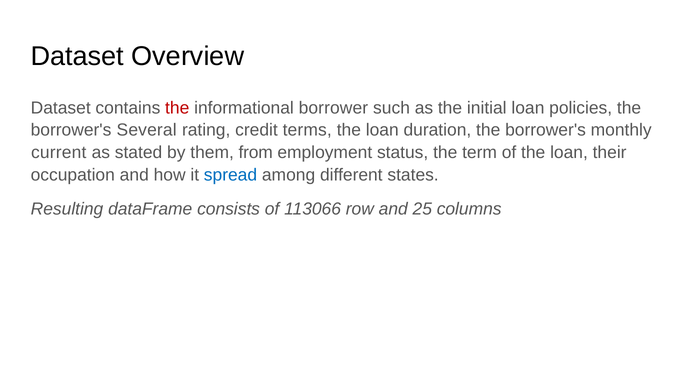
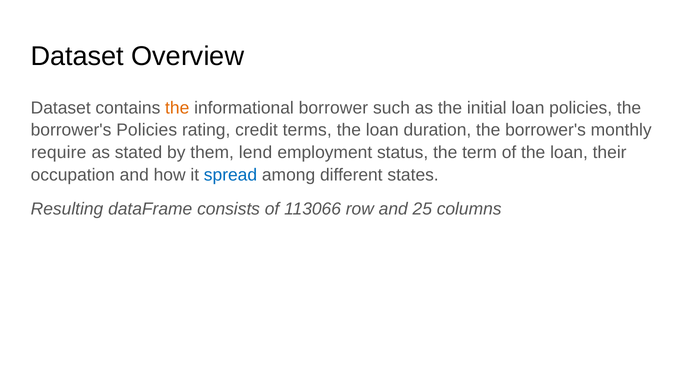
the colour: red -> orange (177, 108)
borrower's Several: Several -> Policies (147, 130)
current: current -> require (59, 153)
from: from -> lend (256, 153)
